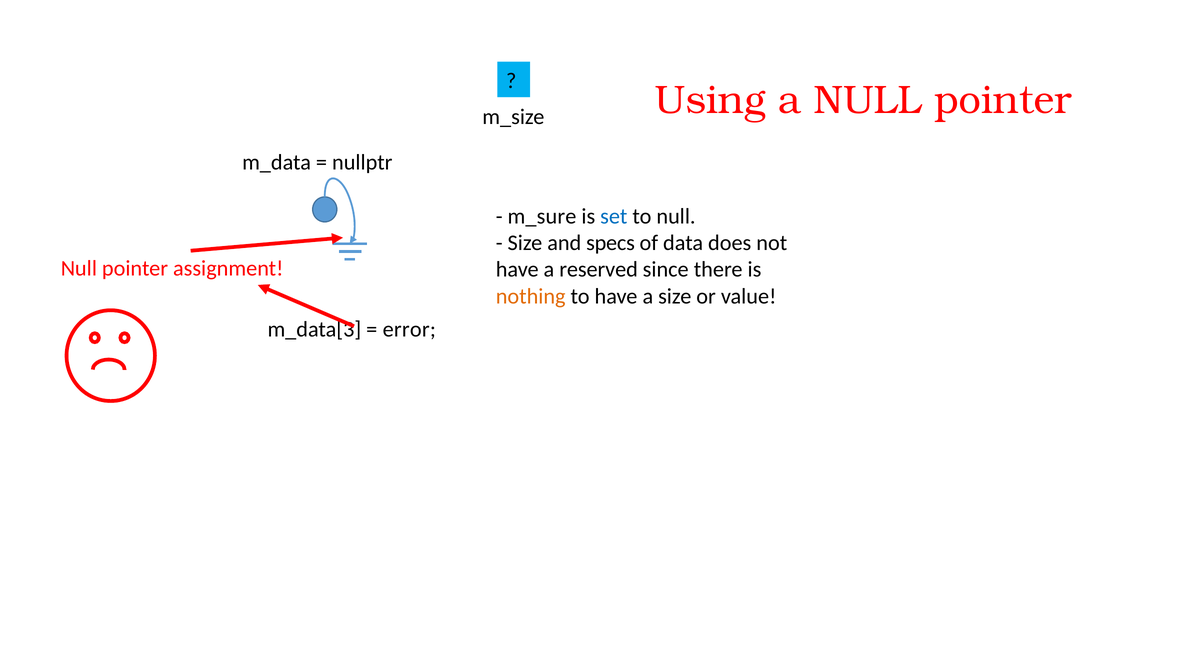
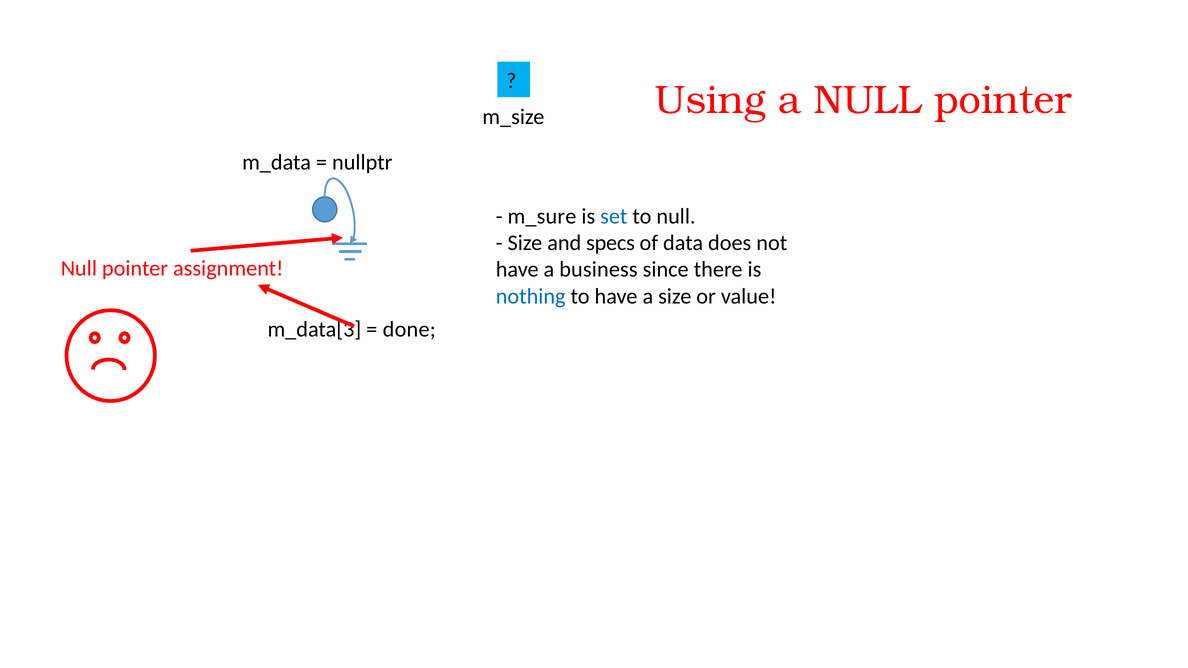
reserved: reserved -> business (598, 270)
nothing colour: orange -> blue (531, 296)
error: error -> done (409, 330)
